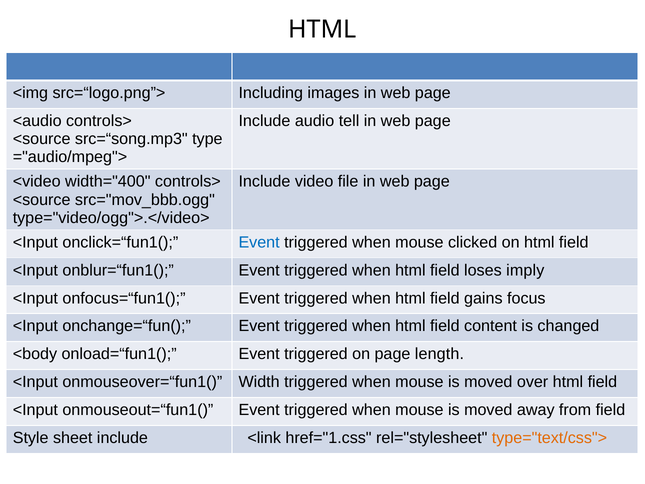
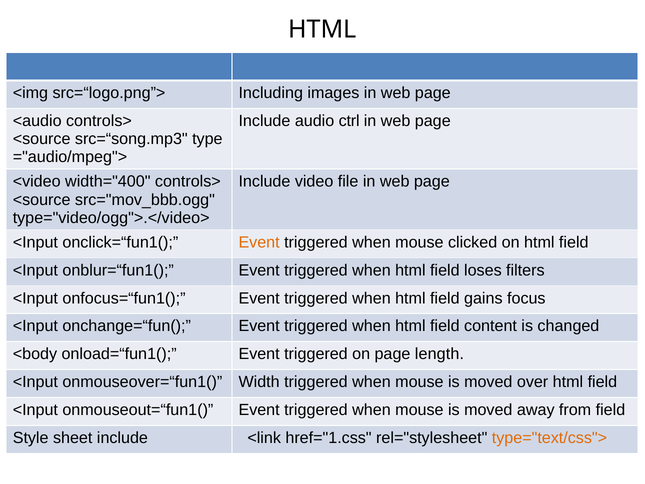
tell: tell -> ctrl (349, 121)
Event colour: blue -> orange (259, 242)
imply: imply -> filters (525, 270)
